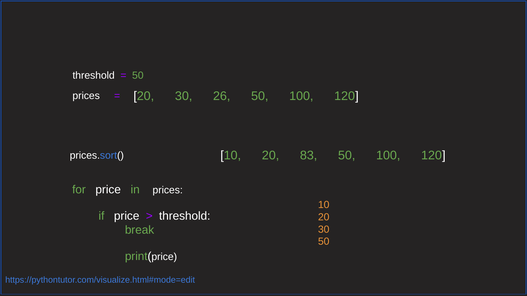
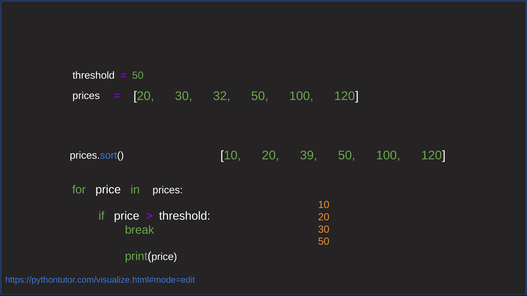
26: 26 -> 32 (222, 96)
83: 83 -> 39 (309, 156)
